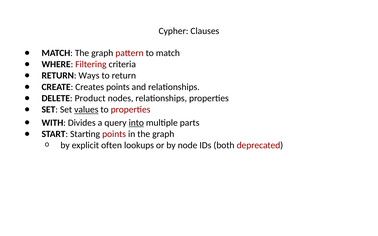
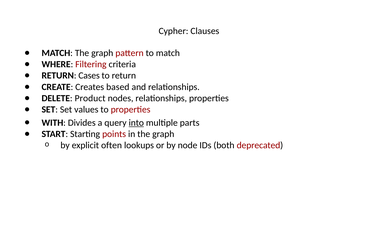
Ways: Ways -> Cases (89, 76)
Creates points: points -> based (118, 87)
values underline: present -> none (86, 110)
